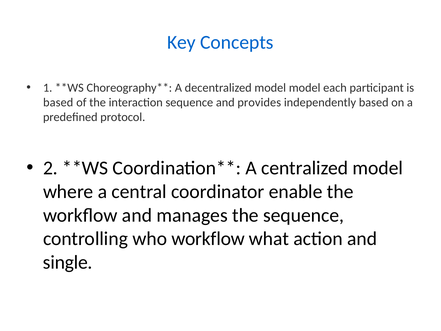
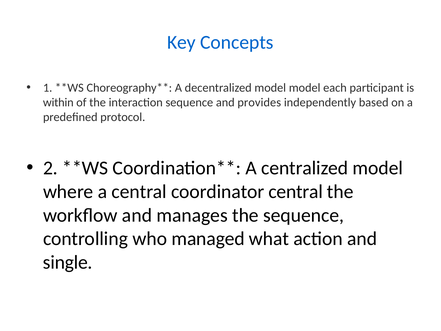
based: based -> within (58, 102)
coordinator enable: enable -> central (296, 192)
who workflow: workflow -> managed (208, 239)
